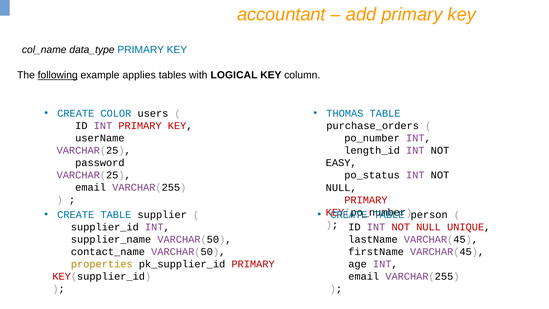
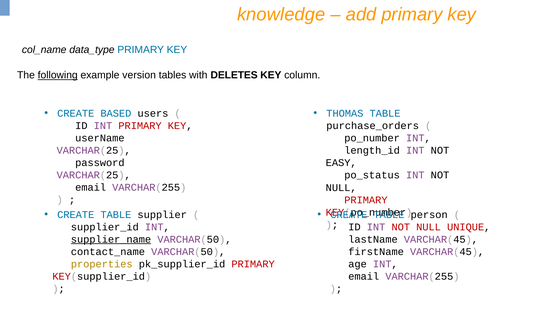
accountant: accountant -> knowledge (281, 14)
applies: applies -> version (139, 75)
LOGICAL: LOGICAL -> DELETES (234, 75)
COLOR: COLOR -> BASED (116, 113)
supplier_name underline: none -> present (111, 239)
